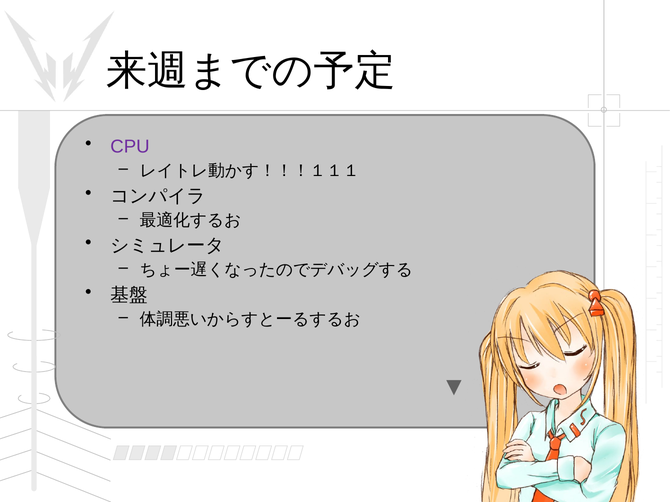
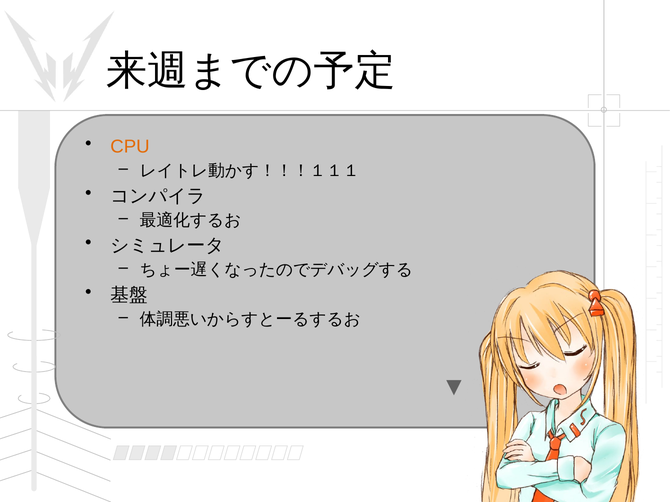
CPU colour: purple -> orange (130, 147)
